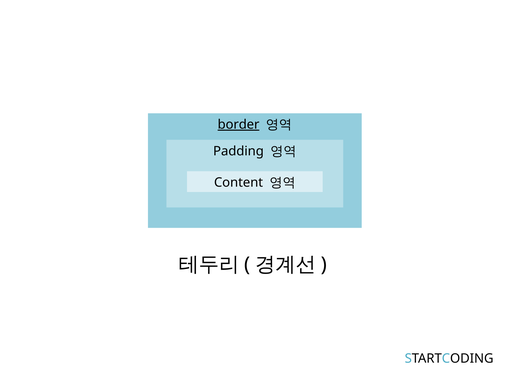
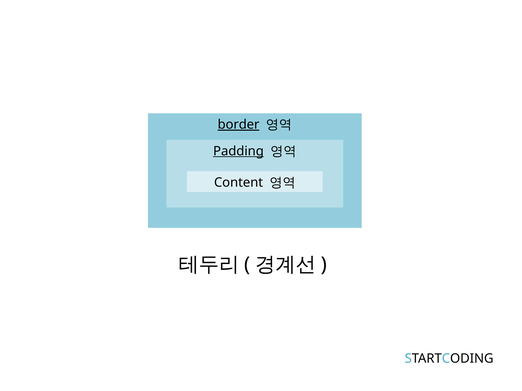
Padding underline: none -> present (238, 151)
